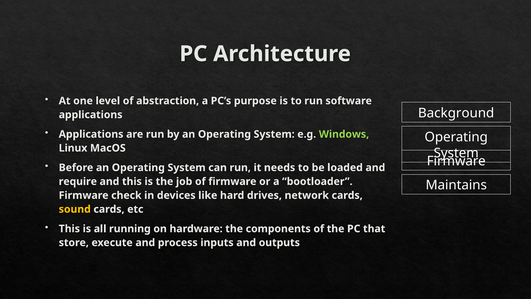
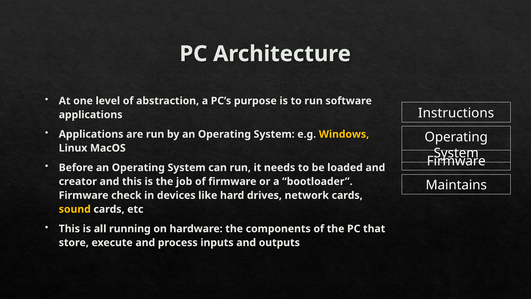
Background: Background -> Instructions (456, 113)
Windows colour: light green -> yellow (344, 134)
require: require -> creator (78, 181)
